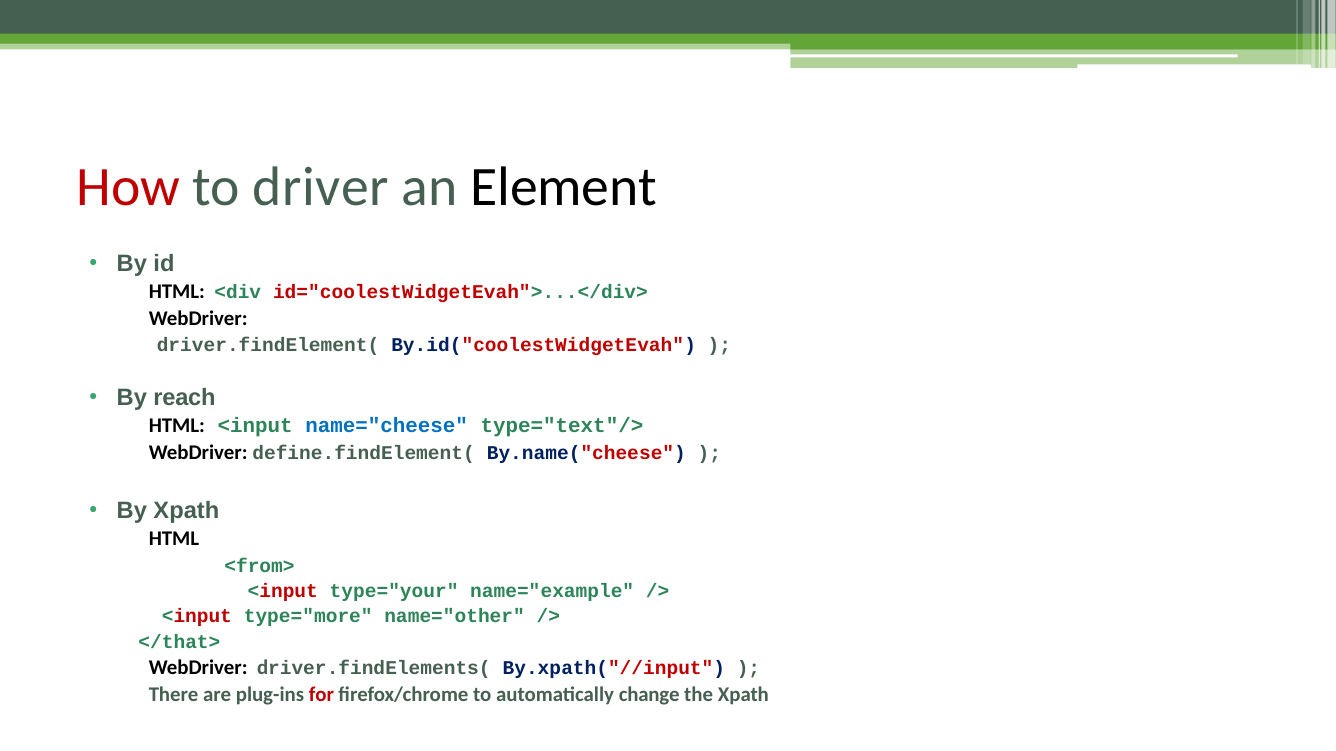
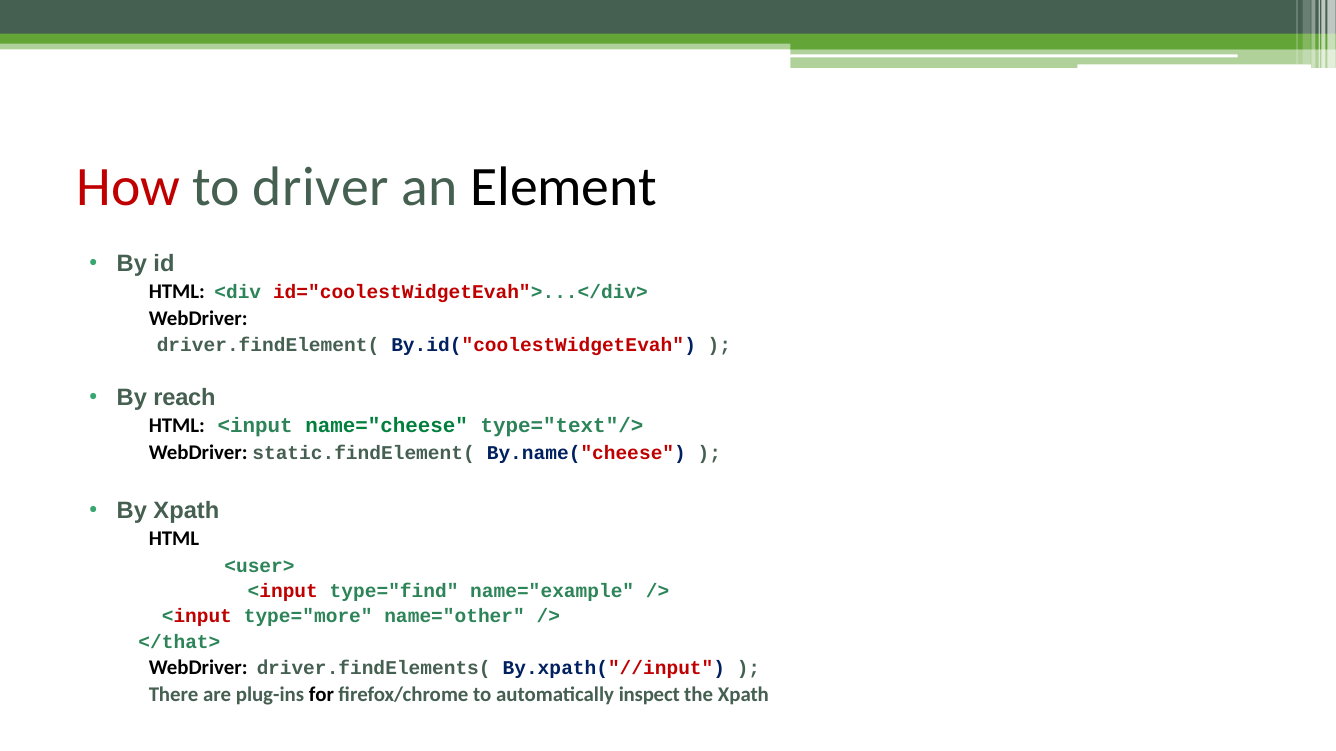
name="cheese colour: blue -> green (387, 426)
define.findElement(: define.findElement( -> static.findElement( (364, 453)
<from>: <from> -> <user> (259, 566)
type="your: type="your -> type="find (394, 592)
for colour: red -> black (321, 695)
change: change -> inspect (649, 695)
